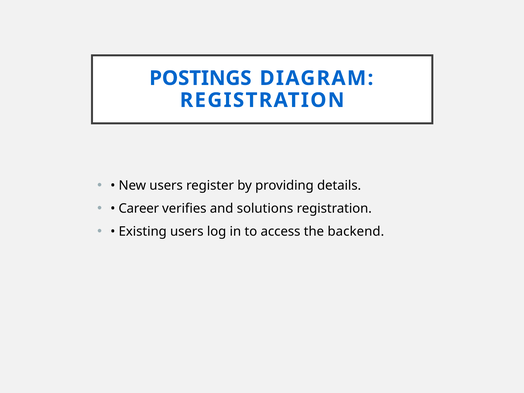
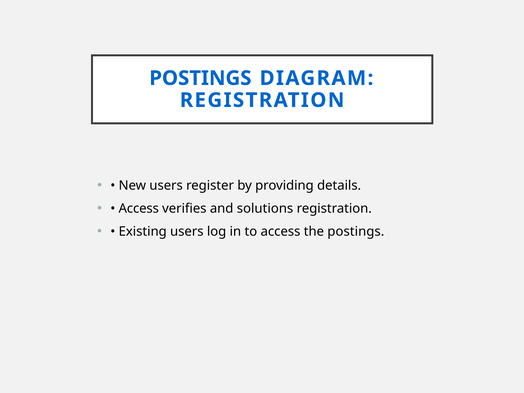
Career: Career -> Access (139, 209)
the backend: backend -> postings (356, 232)
